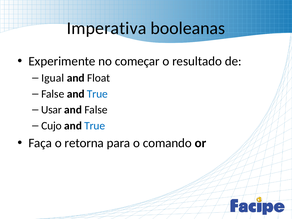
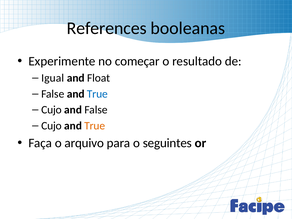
Imperativa: Imperativa -> References (107, 28)
Usar: Usar -> Cujo (51, 110)
True colour: blue -> orange (95, 126)
retorna: retorna -> arquivo (84, 143)
comando: comando -> seguintes (167, 143)
